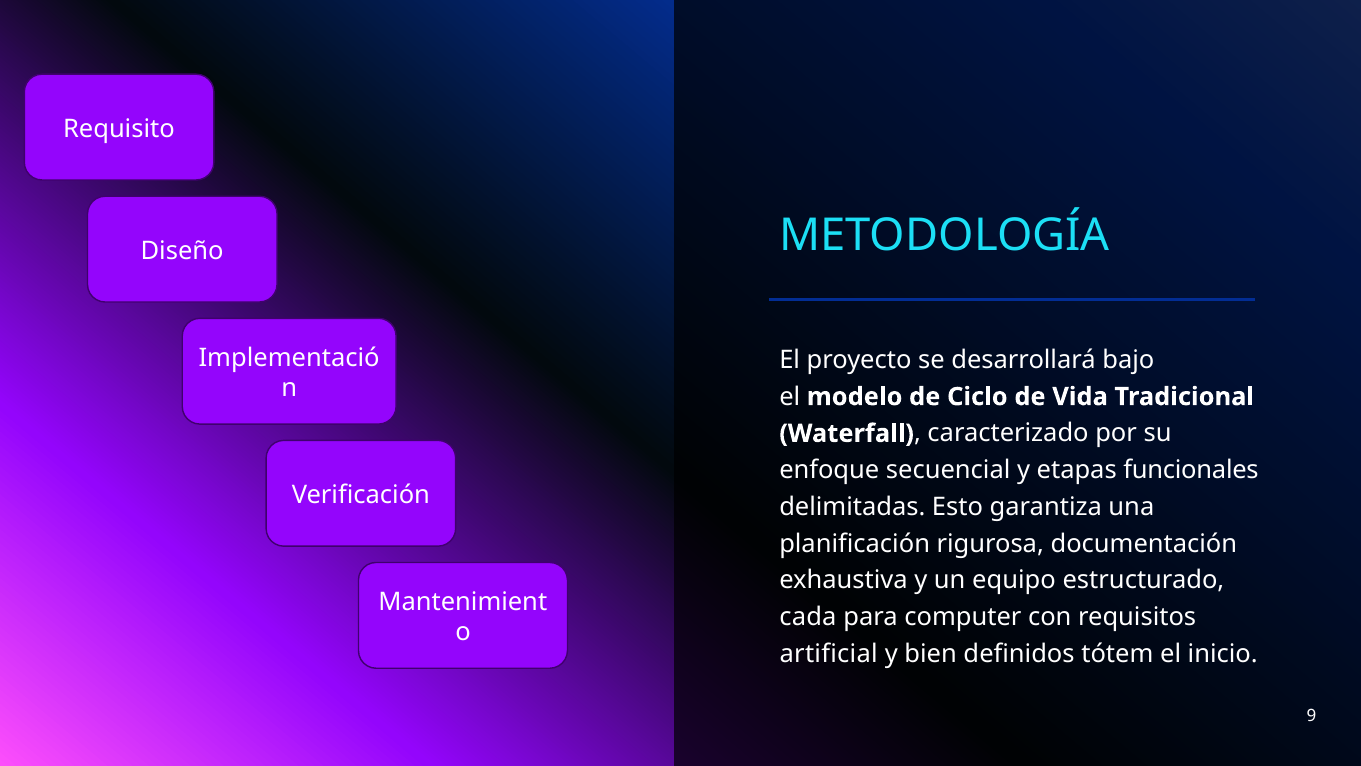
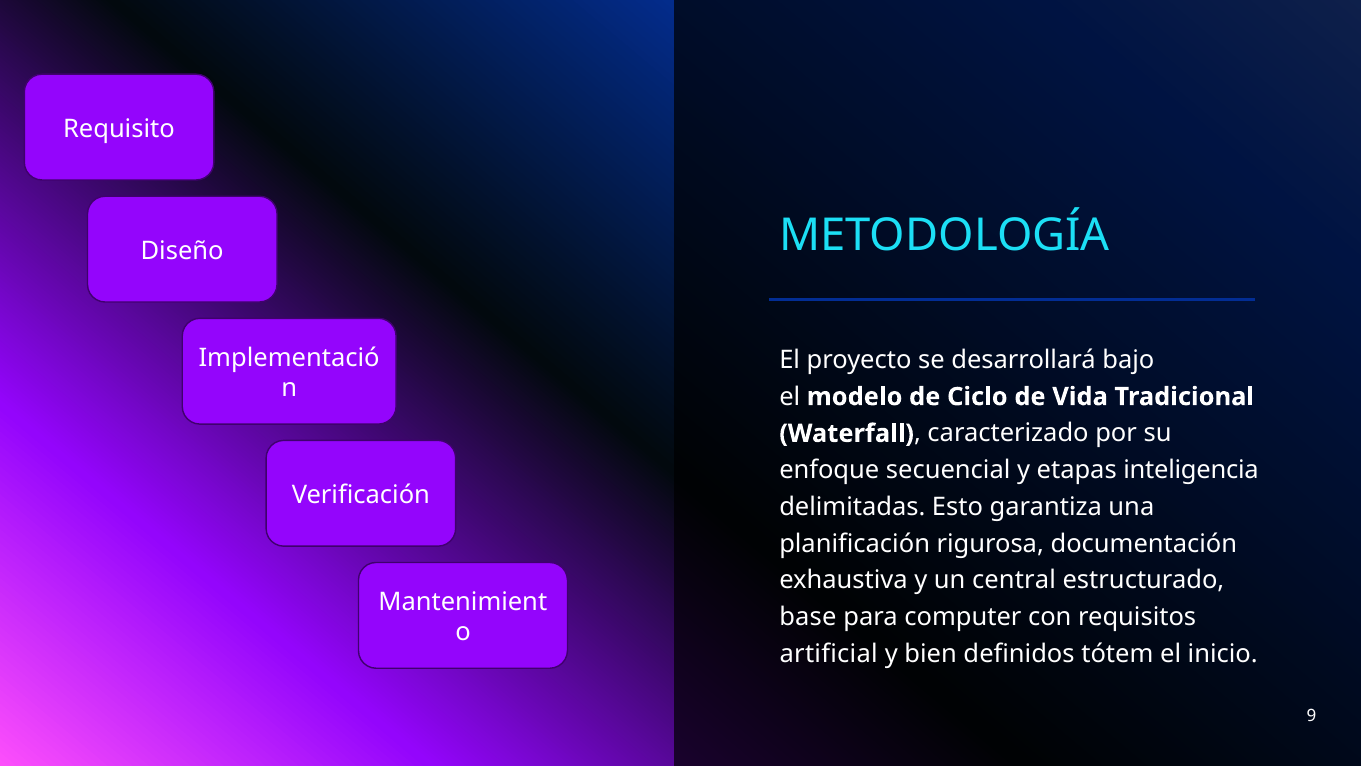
funcionales: funcionales -> inteligencia (1191, 470)
equipo: equipo -> central (1014, 580)
cada: cada -> base (808, 617)
